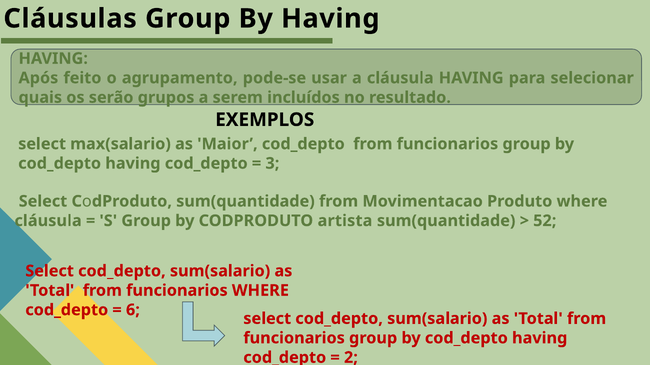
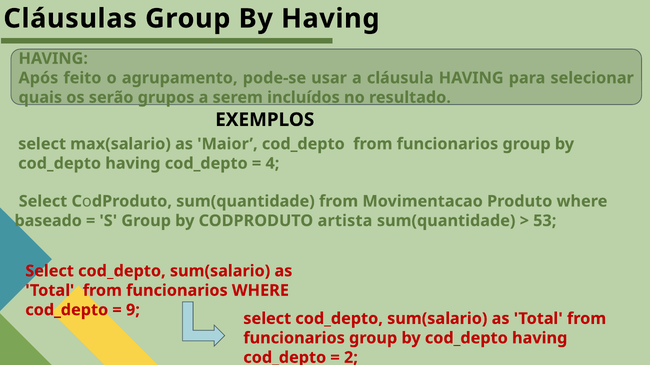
3: 3 -> 4 (272, 164)
cláusula: cláusula -> baseado (48, 221)
52: 52 -> 53 (545, 221)
6: 6 -> 9 (133, 310)
